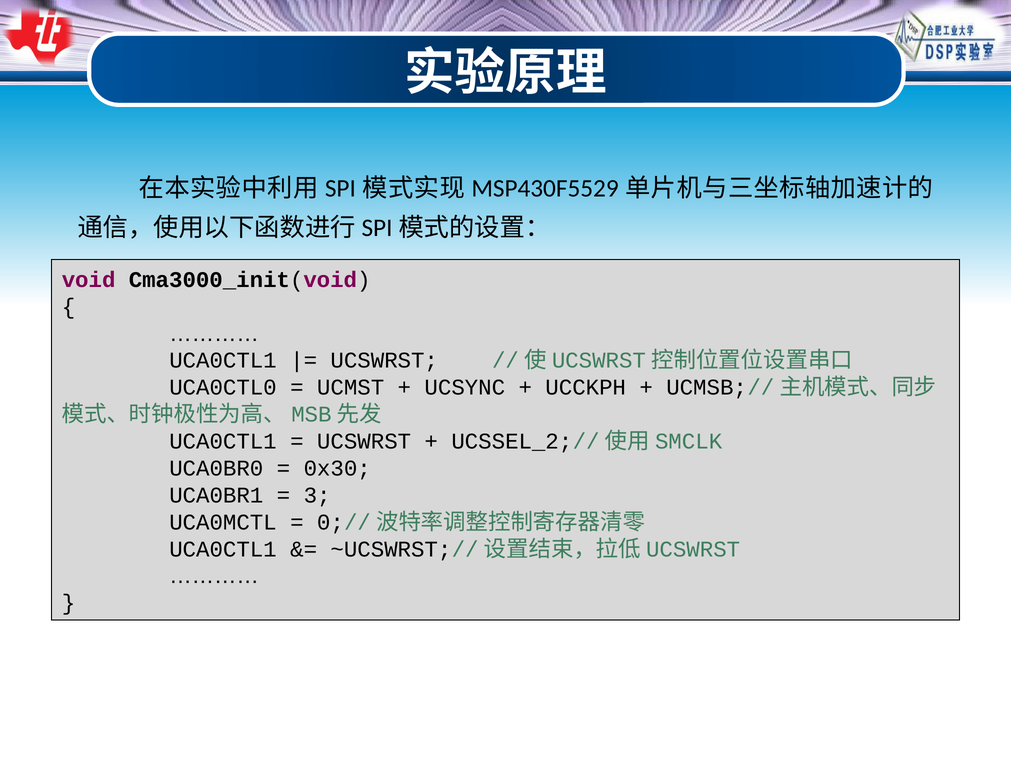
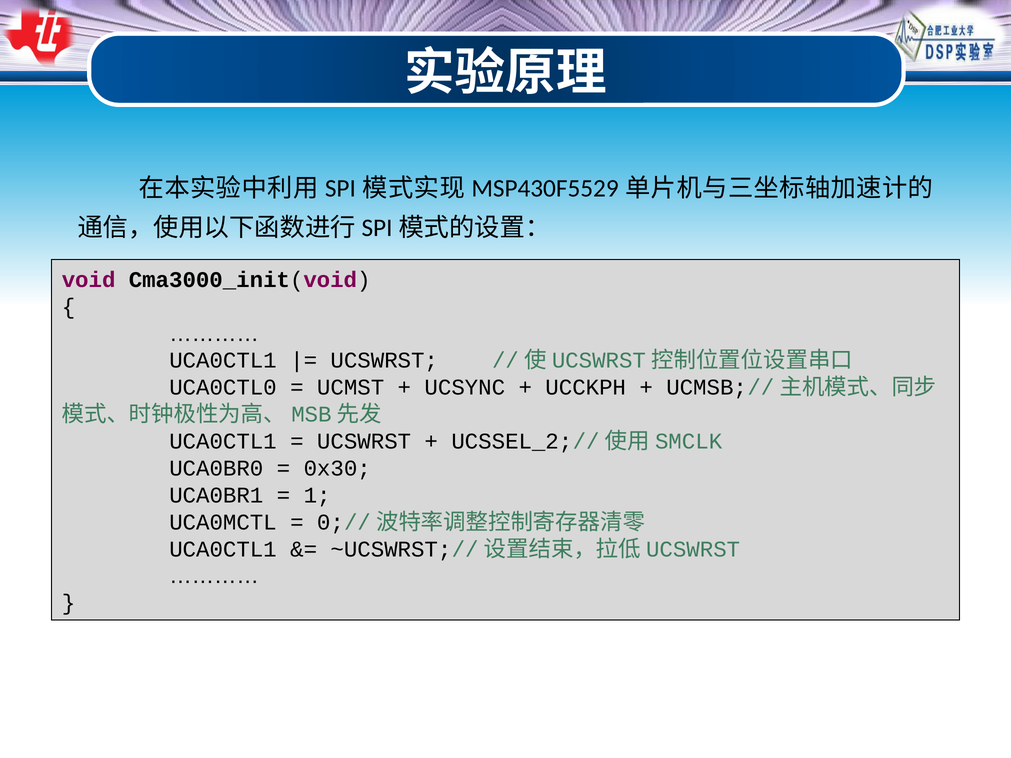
3: 3 -> 1 (317, 495)
